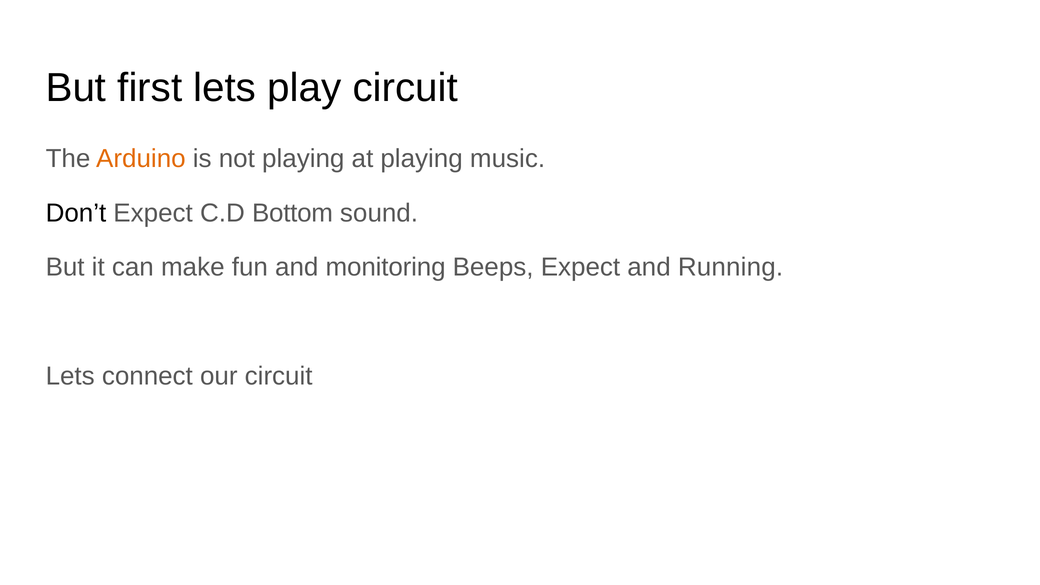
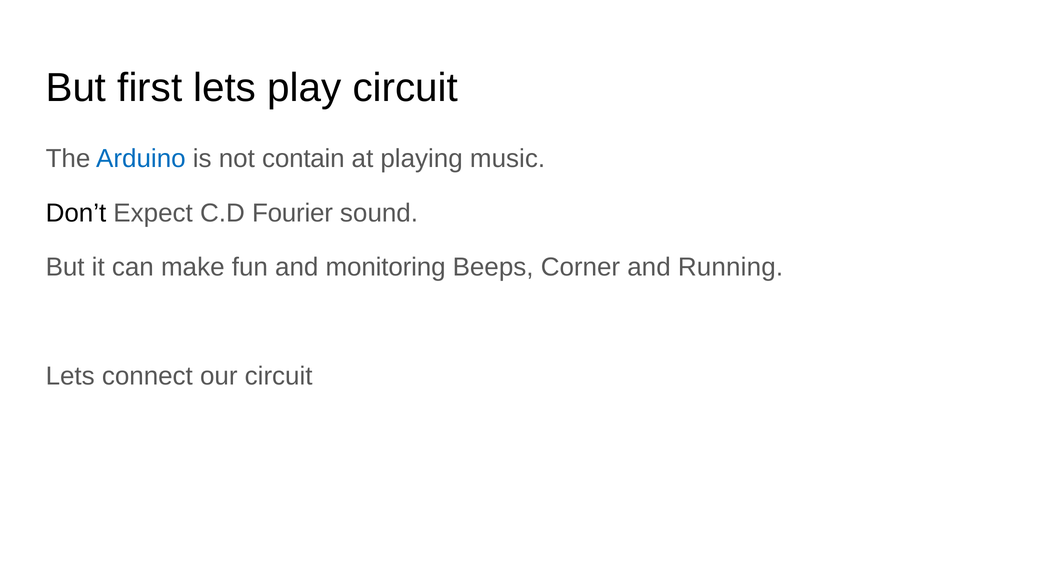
Arduino colour: orange -> blue (141, 159)
not playing: playing -> contain (303, 159)
Bottom: Bottom -> Fourier (292, 213)
Beeps Expect: Expect -> Corner (580, 267)
